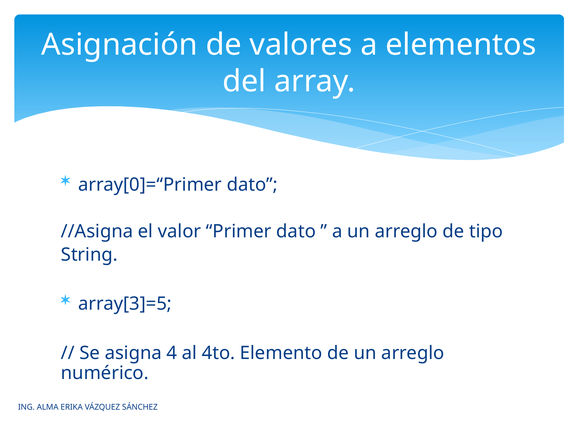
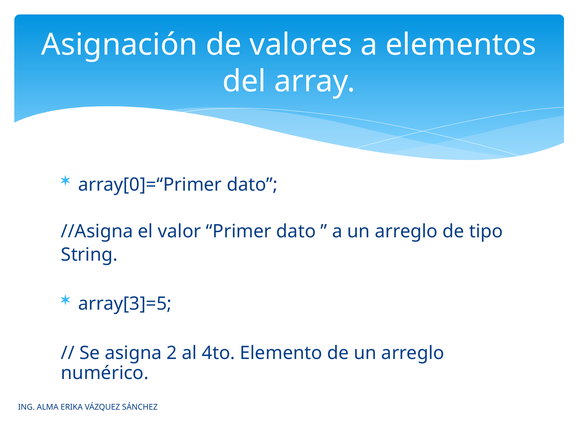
4: 4 -> 2 (172, 353)
